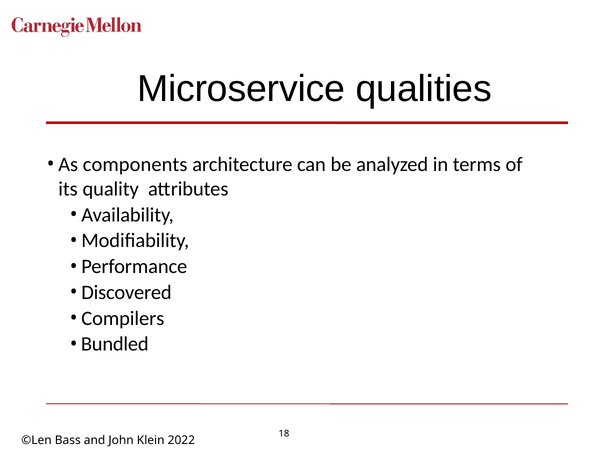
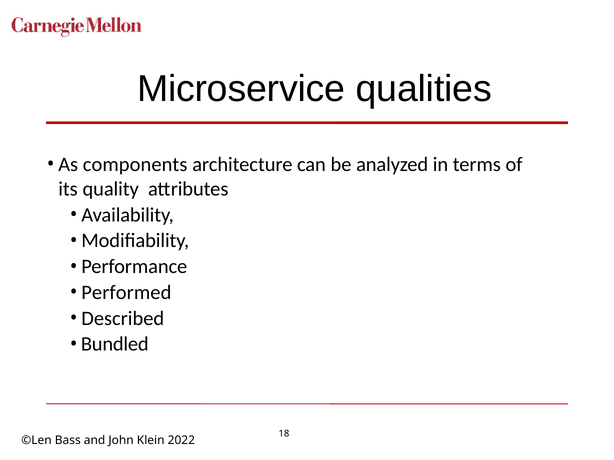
Discovered: Discovered -> Performed (126, 293)
Compilers: Compilers -> Described (123, 319)
